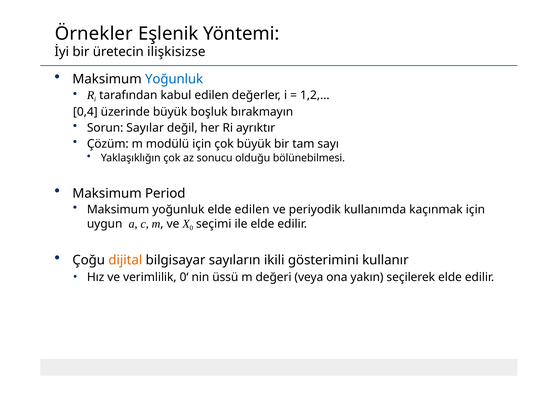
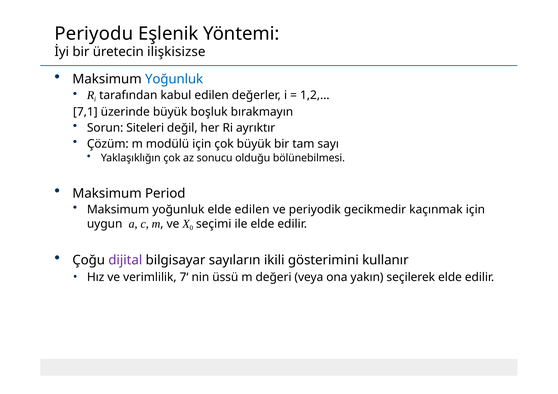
Örnekler: Örnekler -> Periyodu (94, 34)
0,4: 0,4 -> 7,1 (85, 112)
Sayılar: Sayılar -> Siteleri (145, 128)
kullanımda: kullanımda -> gecikmedir (375, 210)
dijital colour: orange -> purple (125, 260)
0‘: 0‘ -> 7‘ (184, 277)
